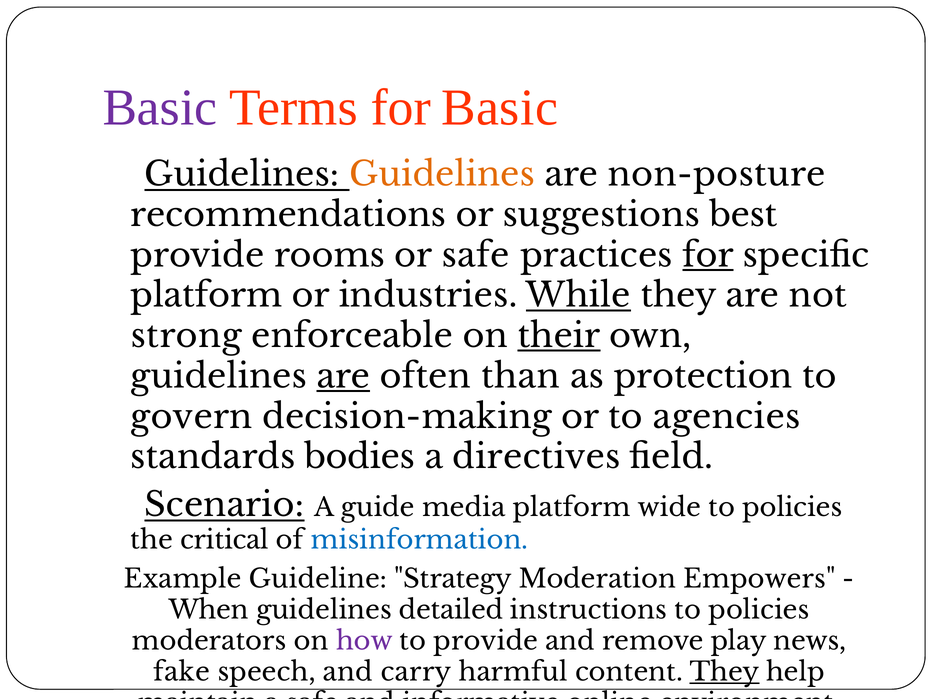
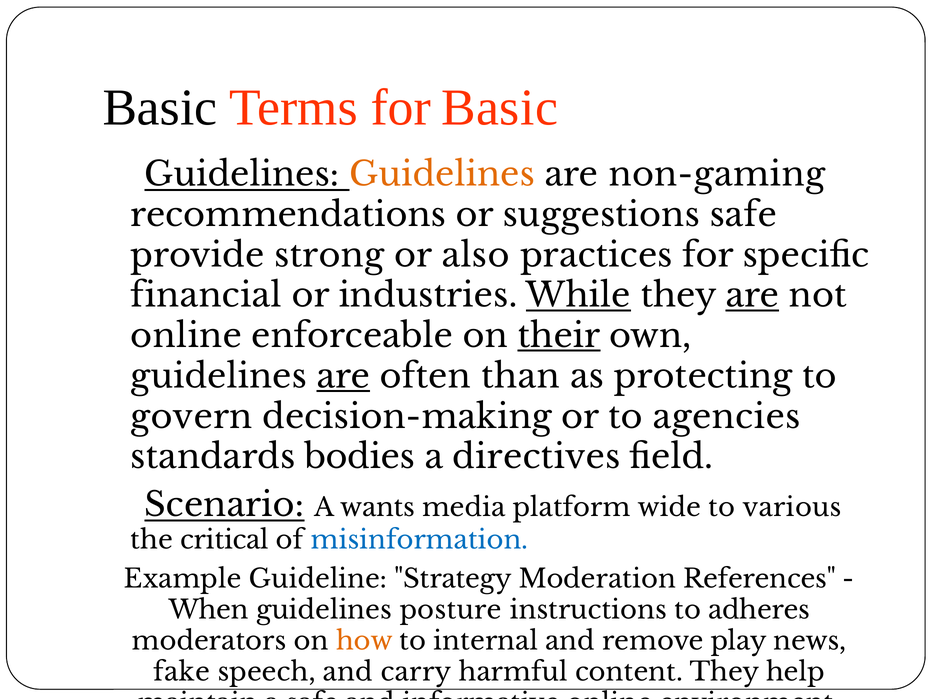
Basic colour: purple -> black (160, 108)
non-posture: non-posture -> non-gaming (717, 175)
suggestions best: best -> safe (743, 215)
rooms: rooms -> strong (329, 256)
or safe: safe -> also (476, 256)
for underline: present -> none (708, 256)
platform: platform -> financial (206, 296)
are underline: none -> present (752, 296)
strong: strong -> online (186, 336)
protection: protection -> protecting (703, 377)
guide: guide -> wants (378, 508)
policies: policies -> various (792, 508)
Empowers: Empowers -> References (760, 579)
detailed: detailed -> posture (451, 610)
instructions to policies: policies -> adheres (759, 610)
how colour: purple -> orange (364, 641)
to provide: provide -> internal (486, 641)
They underline: present -> none (725, 672)
